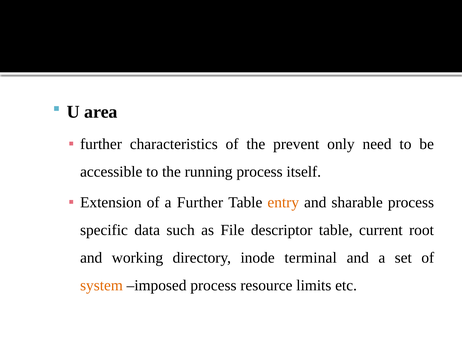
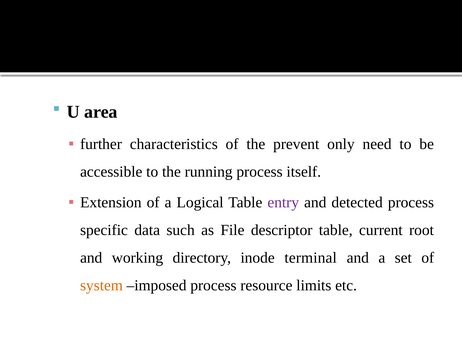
a Further: Further -> Logical (200, 203)
entry colour: orange -> purple (283, 203)
sharable: sharable -> detected (357, 203)
